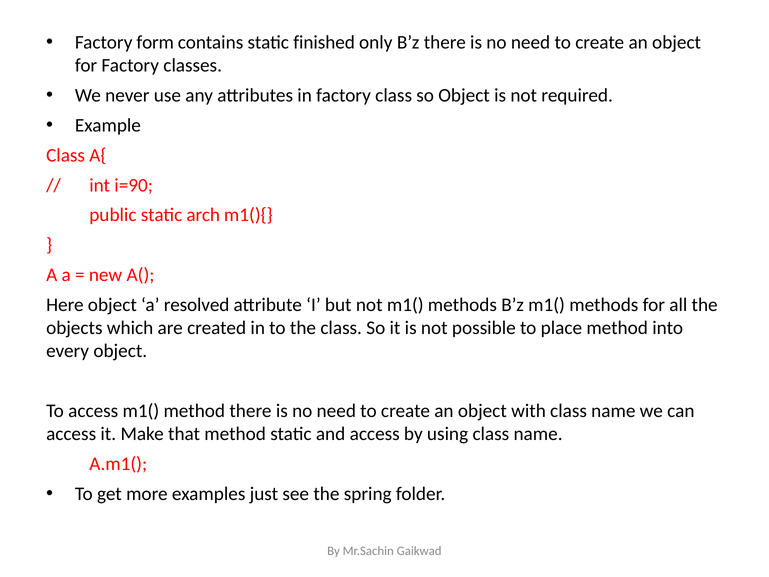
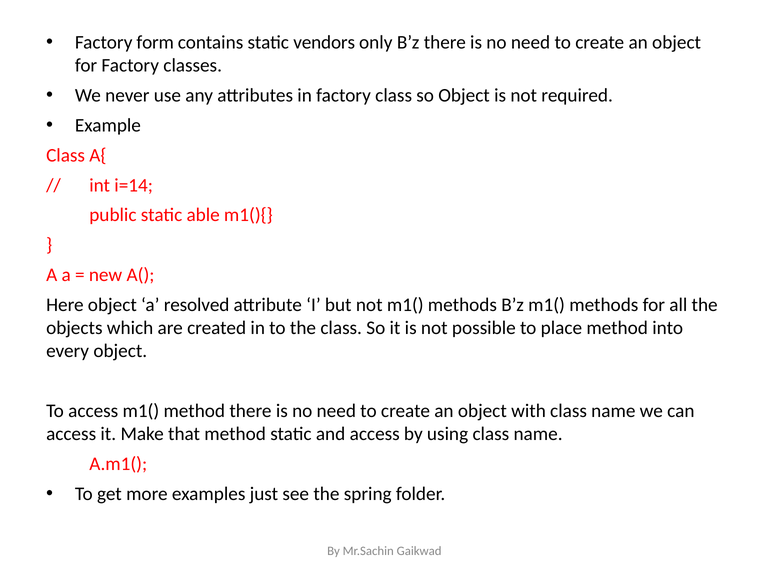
finished: finished -> vendors (324, 42)
i=90: i=90 -> i=14 (134, 185)
arch: arch -> able (203, 215)
